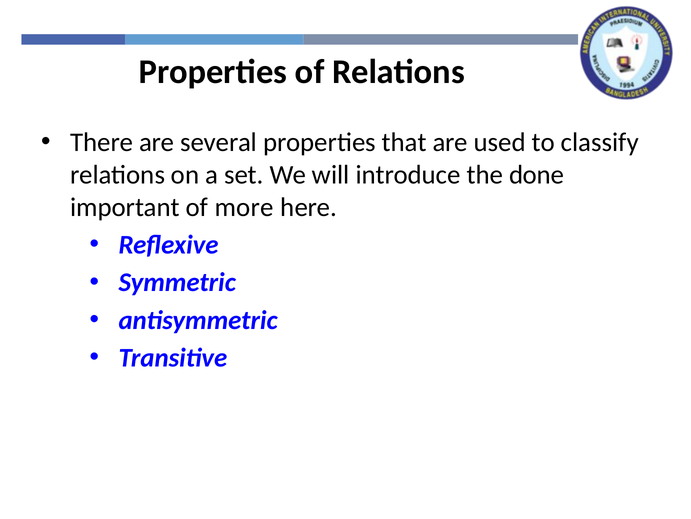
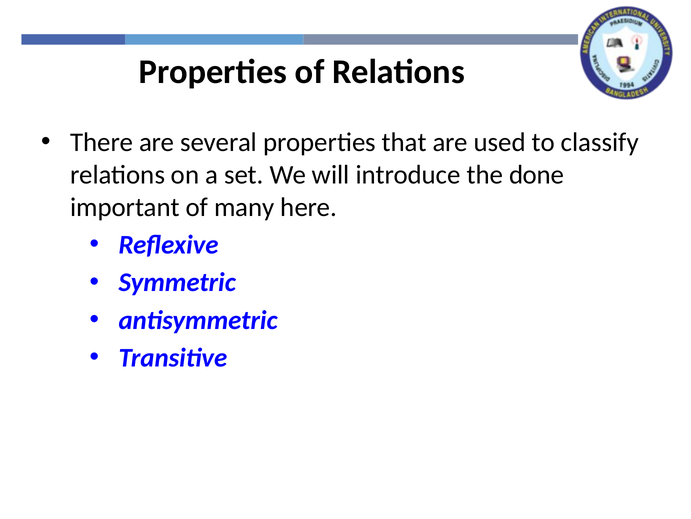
more: more -> many (244, 207)
